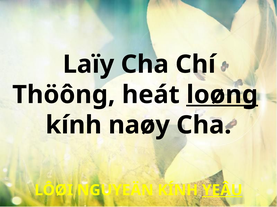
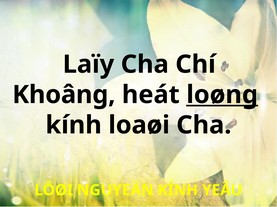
Thöông: Thöông -> Khoâng (64, 95)
naøy: naøy -> loaøi (139, 126)
YEÂU underline: present -> none (222, 191)
